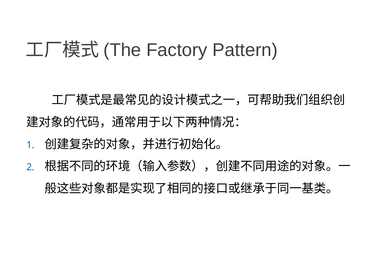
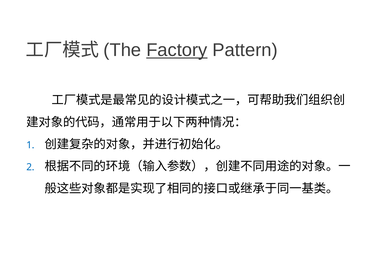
Factory underline: none -> present (177, 50)
